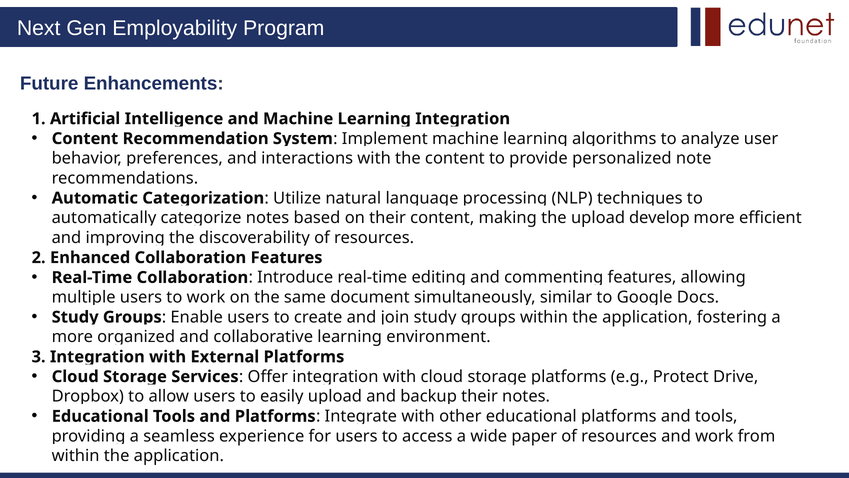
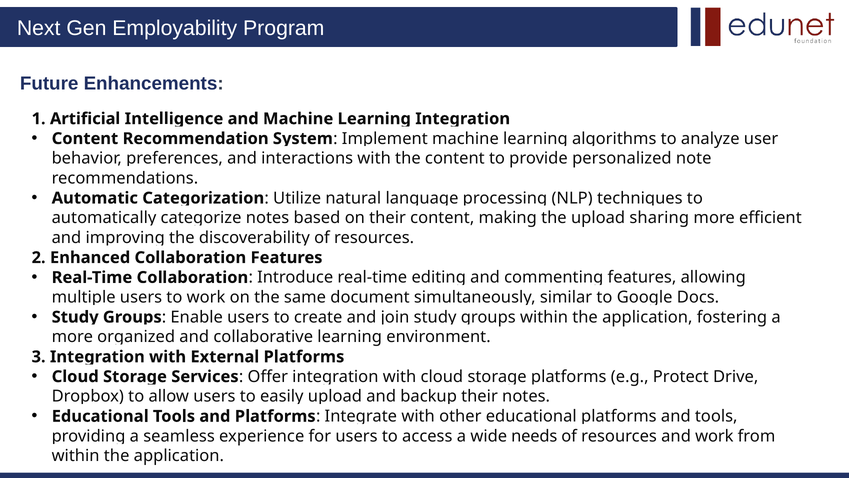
develop: develop -> sharing (659, 218)
paper: paper -> needs (534, 436)
